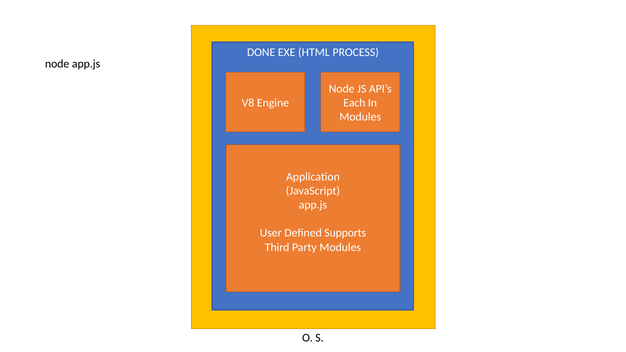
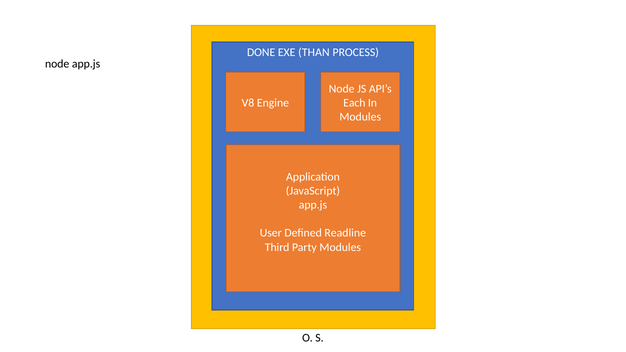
HTML: HTML -> THAN (314, 52)
Supports: Supports -> Readline (345, 233)
